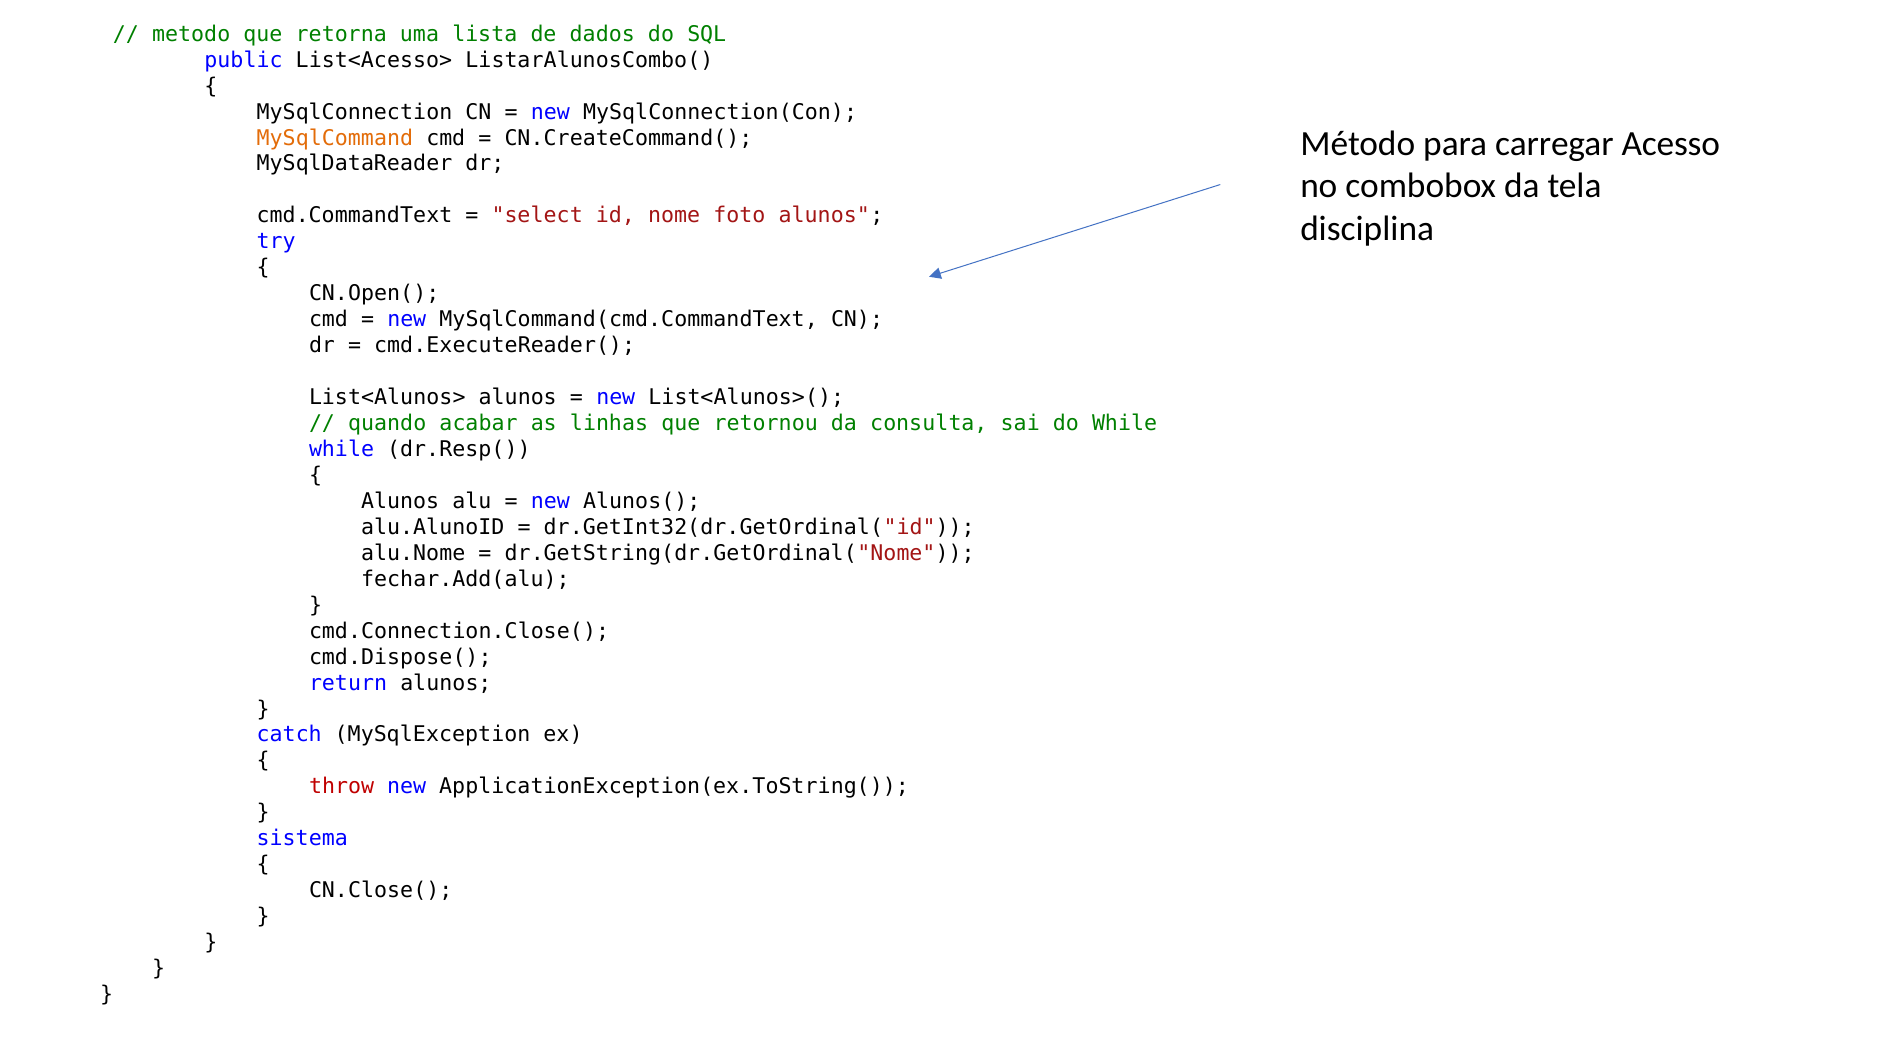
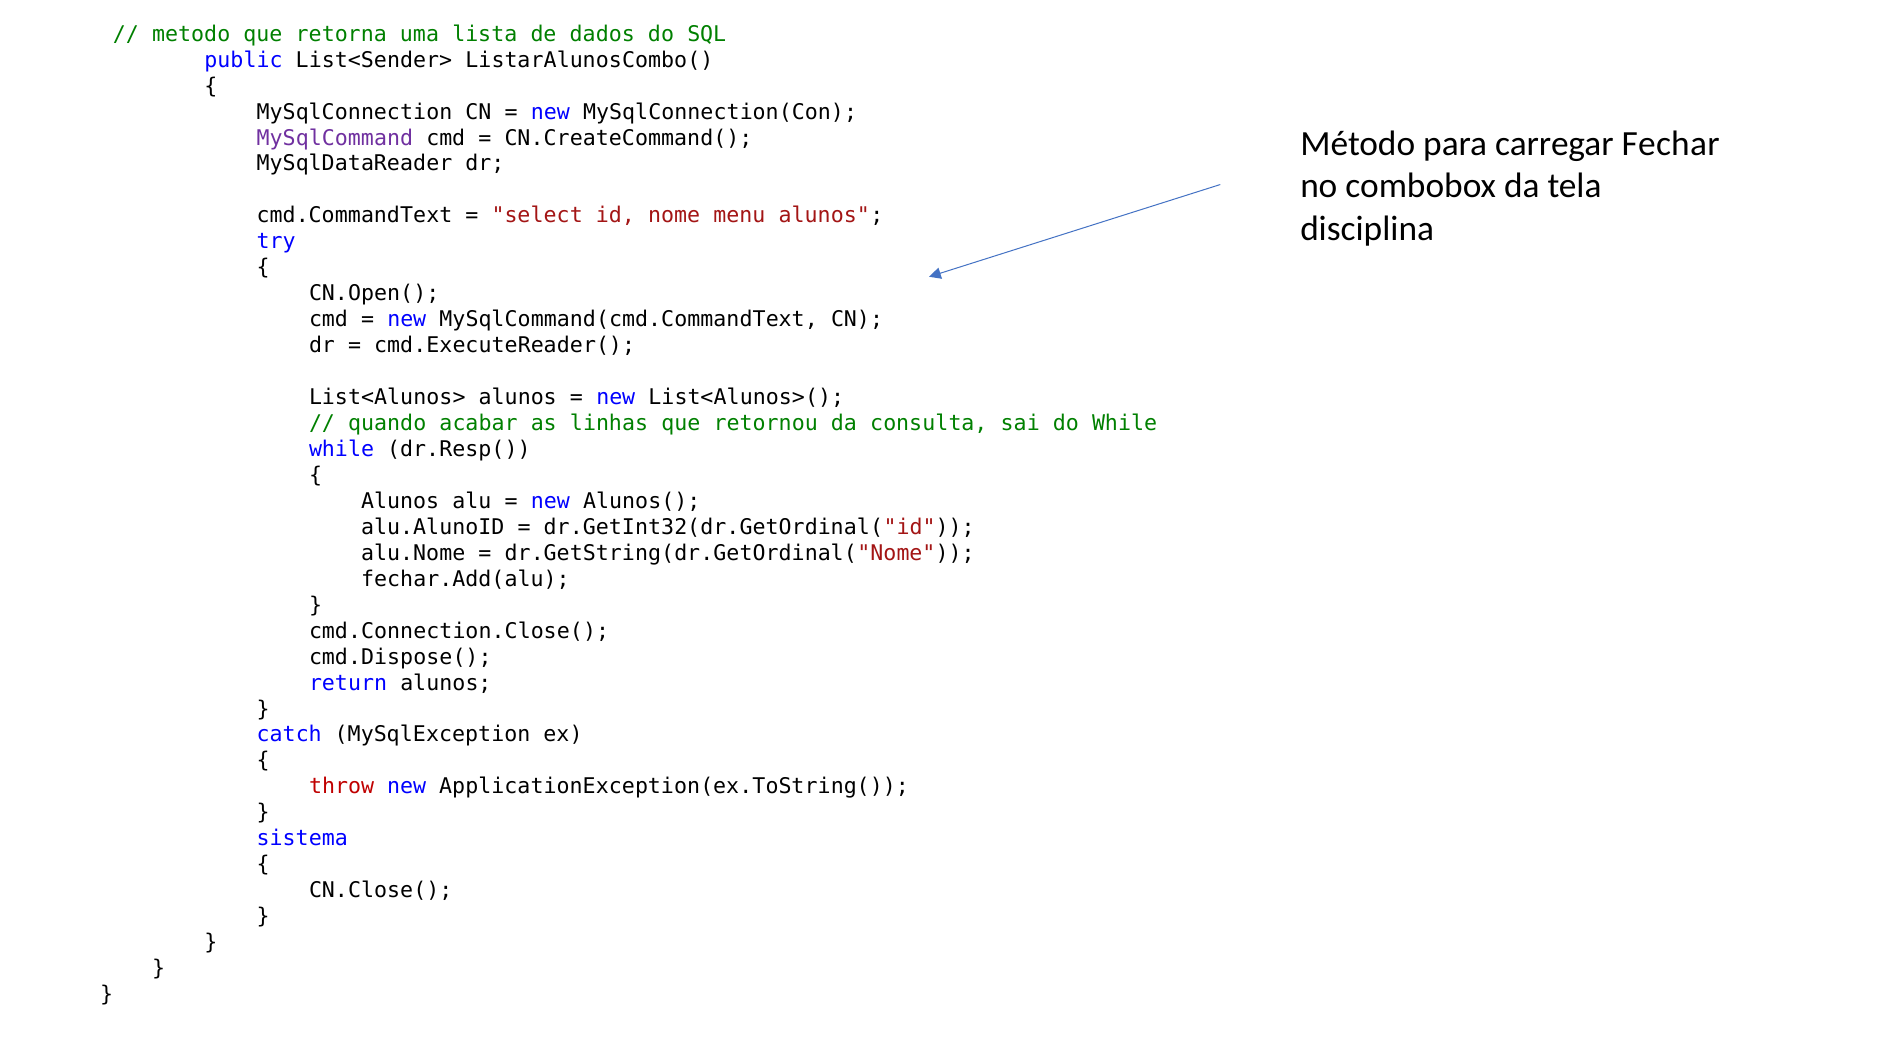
List<Acesso>: List<Acesso> -> List<Sender> (374, 60)
MySqlCommand colour: orange -> purple (335, 138)
Acesso: Acesso -> Fechar (1671, 144)
foto: foto -> menu (739, 216)
